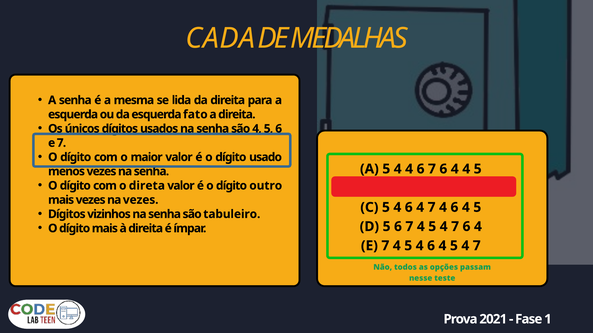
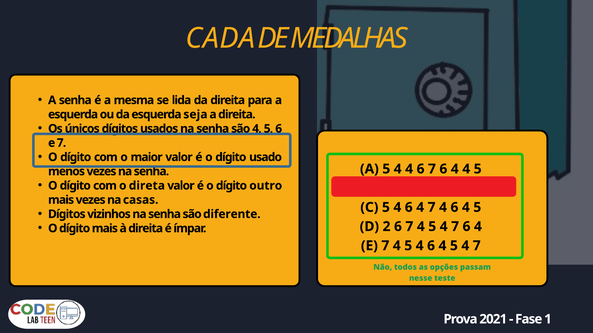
fato: fato -> seja (195, 115)
na vezes: vezes -> casas (141, 200)
tabuleiro: tabuleiro -> diferente (232, 214)
D 5: 5 -> 2 (387, 227)
